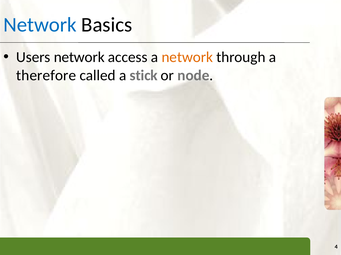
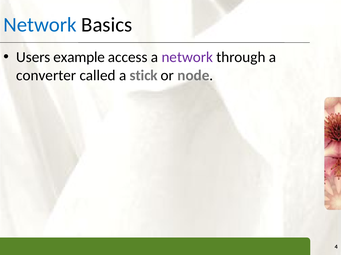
Users network: network -> example (79, 57)
network colour: orange -> purple (187, 57)
therefore: therefore -> converter (46, 76)
